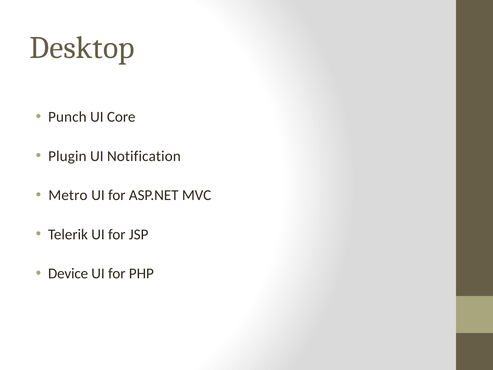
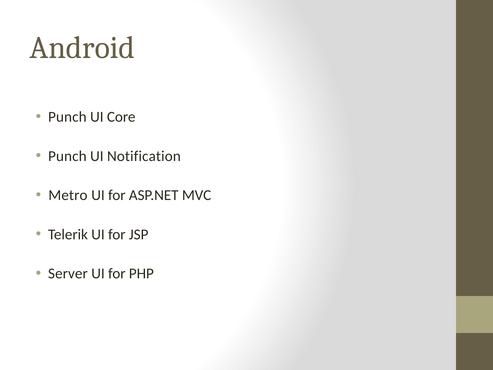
Desktop: Desktop -> Android (82, 48)
Plugin: Plugin -> Punch (67, 156)
Device: Device -> Server (68, 273)
